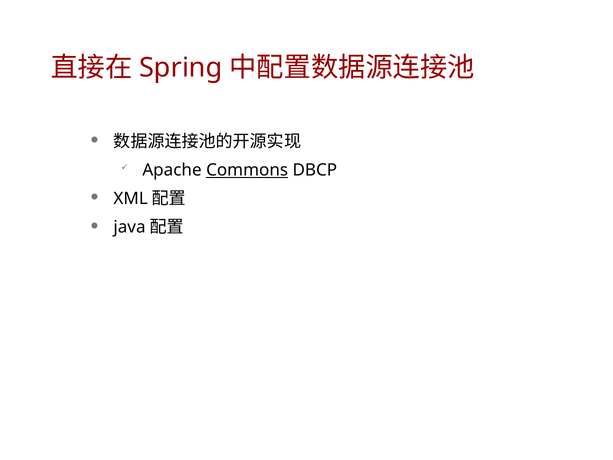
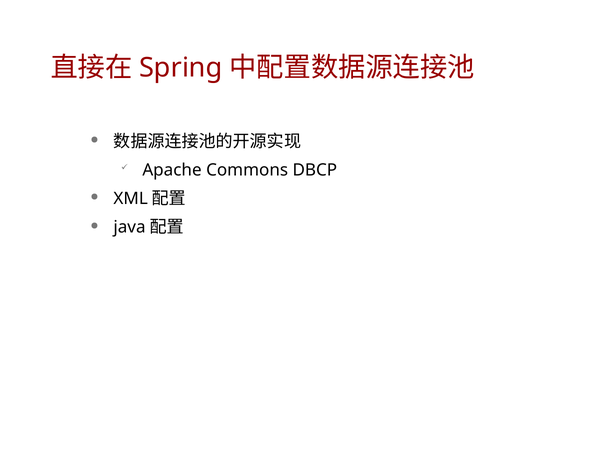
Commons underline: present -> none (247, 170)
